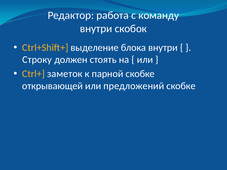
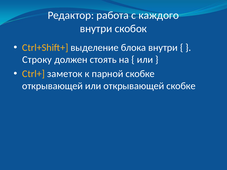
команду: команду -> каждого (159, 15)
или предложений: предложений -> открывающей (134, 86)
